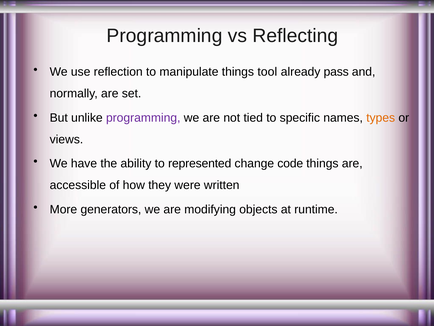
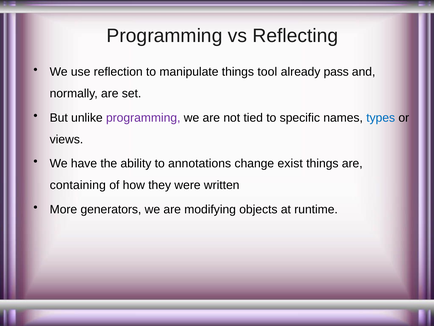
types colour: orange -> blue (381, 118)
represented: represented -> annotations (200, 163)
code: code -> exist (290, 163)
accessible: accessible -> containing (78, 185)
